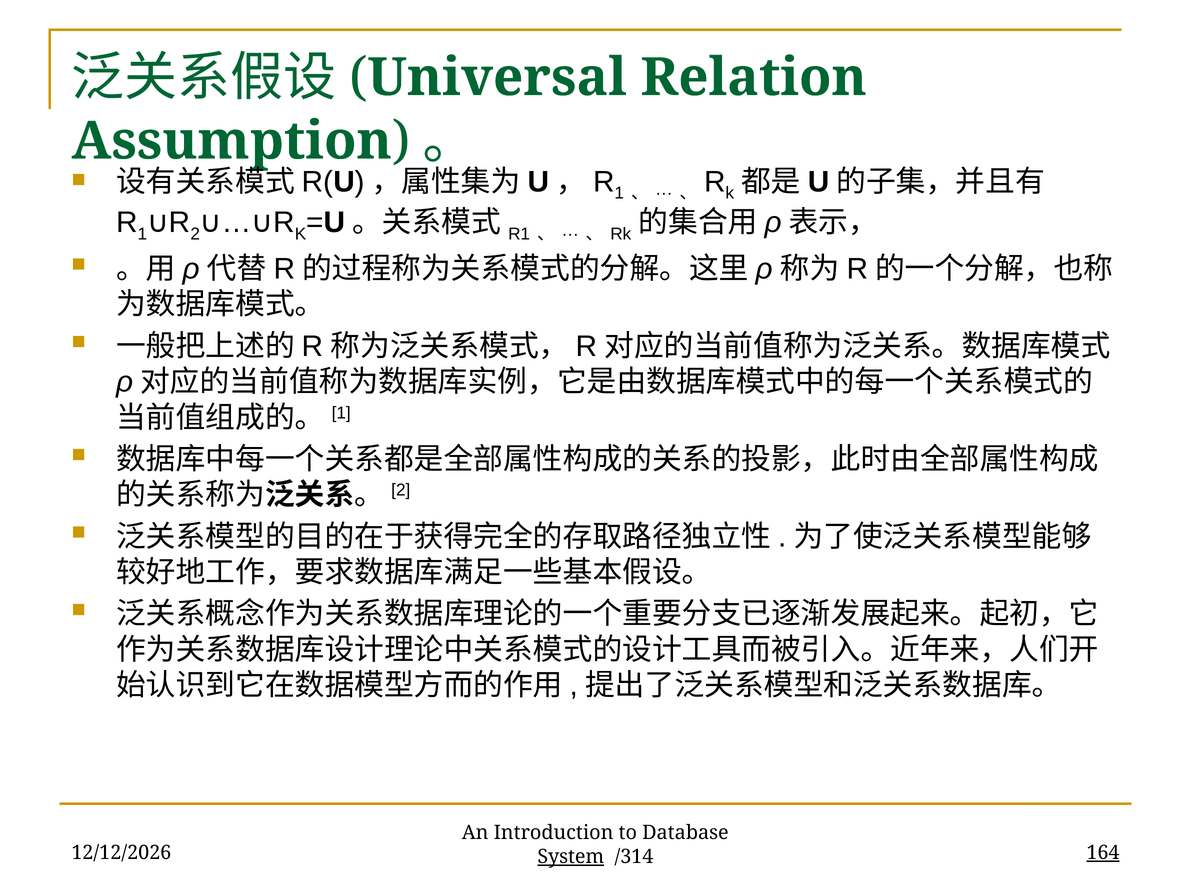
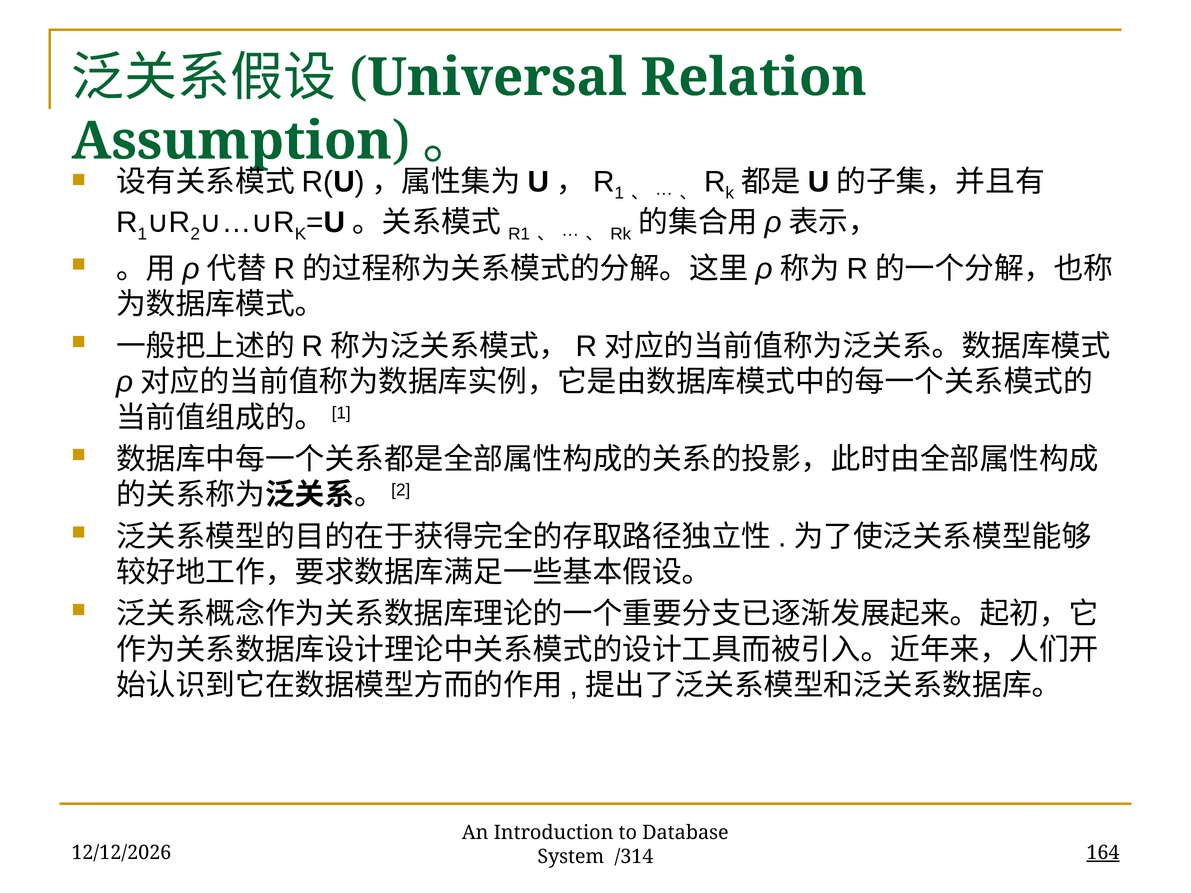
System underline: present -> none (571, 857)
